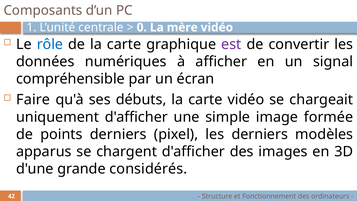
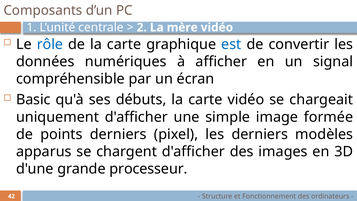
0: 0 -> 2 (142, 27)
est colour: purple -> blue (231, 44)
Faire: Faire -> Basic (33, 100)
considérés: considérés -> processeur (148, 169)
